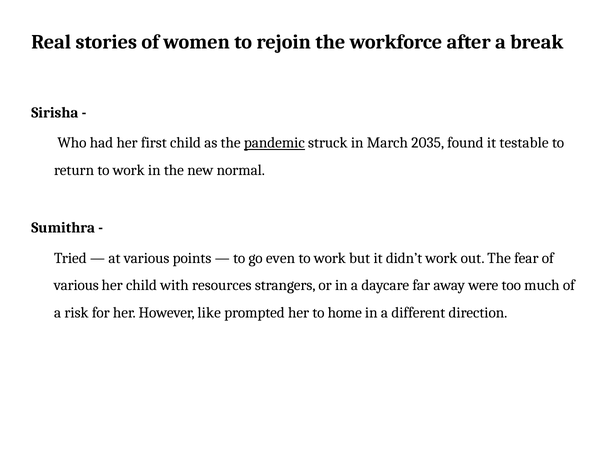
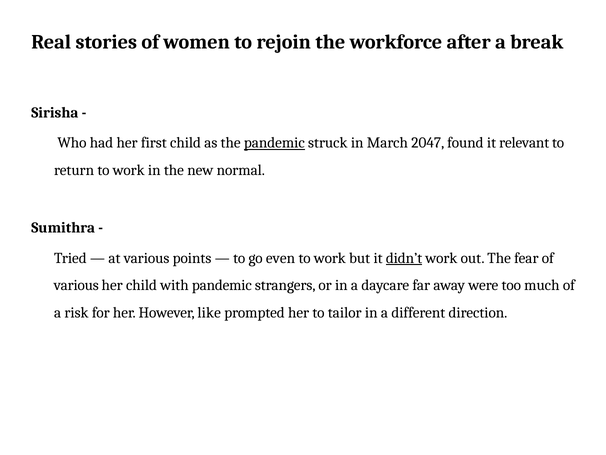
2035: 2035 -> 2047 (428, 143)
testable: testable -> relevant (524, 143)
didn’t underline: none -> present (404, 258)
with resources: resources -> pandemic (222, 285)
home: home -> tailor (345, 312)
